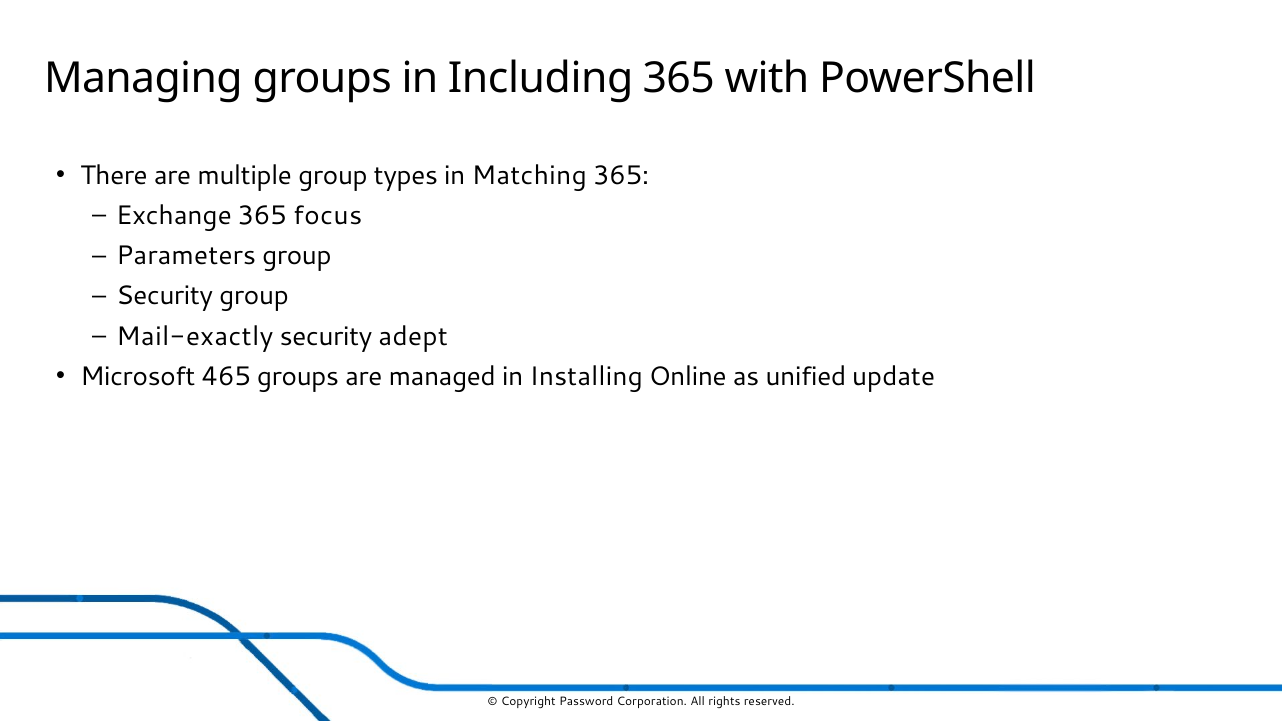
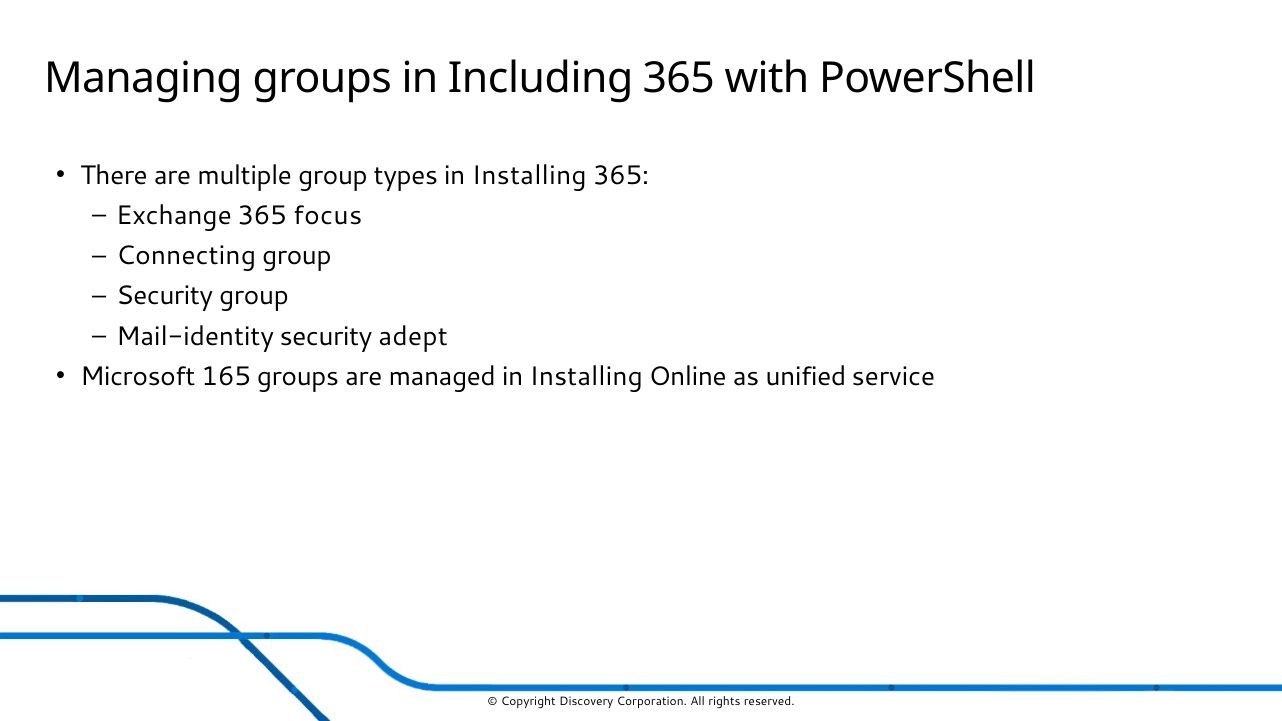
types in Matching: Matching -> Installing (529, 176)
Parameters: Parameters -> Connecting (186, 256)
Mail-exactly: Mail-exactly -> Mail-identity (195, 336)
465: 465 -> 165 (226, 376)
update: update -> service (894, 376)
Password: Password -> Discovery (586, 702)
